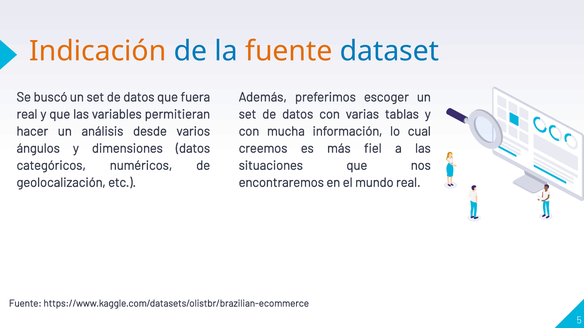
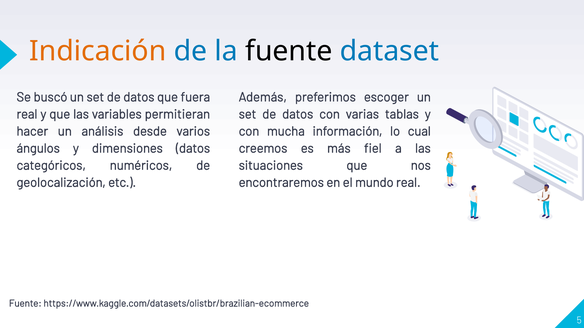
fuente colour: orange -> black (289, 51)
